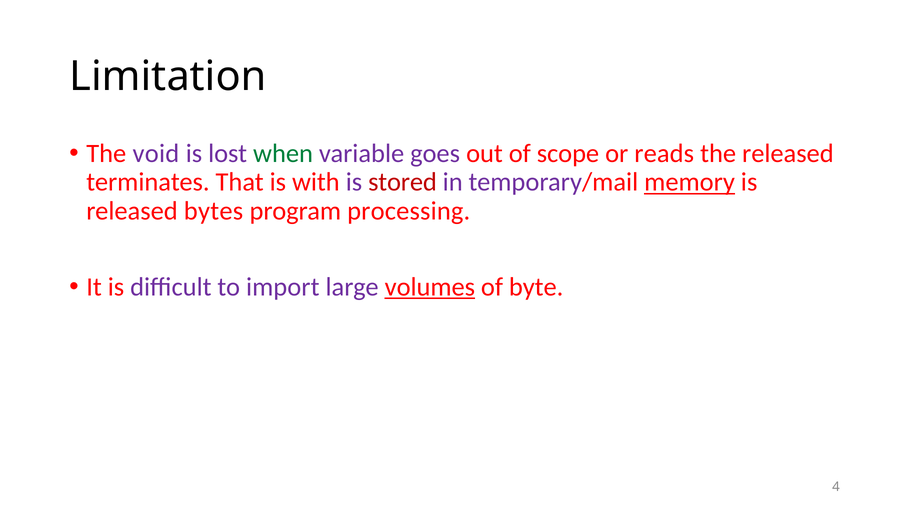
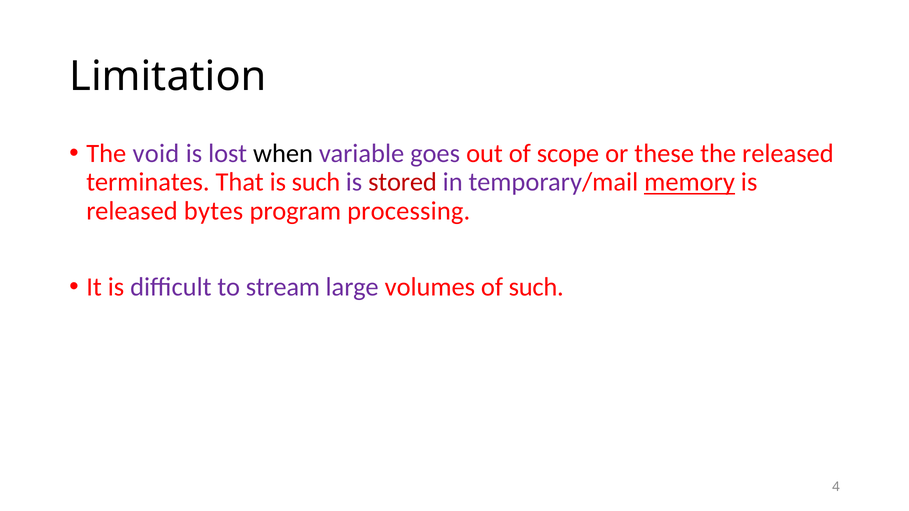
when colour: green -> black (283, 154)
reads: reads -> these (664, 154)
is with: with -> such (316, 182)
import: import -> stream (283, 287)
volumes underline: present -> none (430, 287)
of byte: byte -> such (536, 287)
